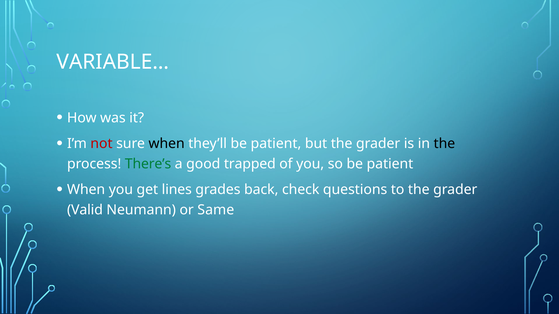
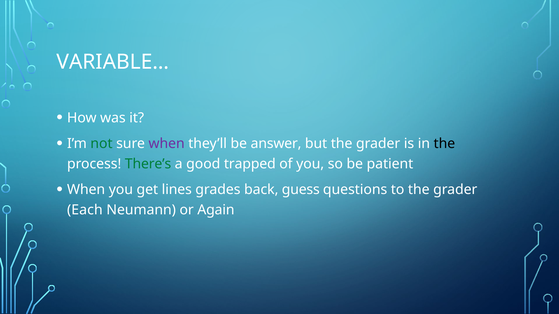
not colour: red -> green (101, 144)
when colour: black -> purple (167, 144)
they’ll be patient: patient -> answer (276, 144)
check: check -> guess (301, 190)
Valid: Valid -> Each (85, 210)
Same: Same -> Again (216, 210)
